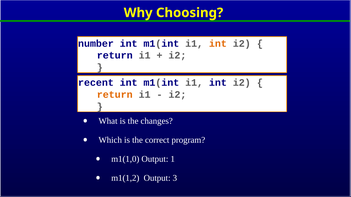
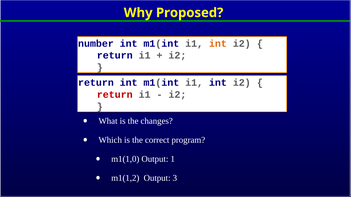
Choosing: Choosing -> Proposed (190, 13)
recent: recent -> return (96, 83)
return colour: orange -> red (115, 95)
